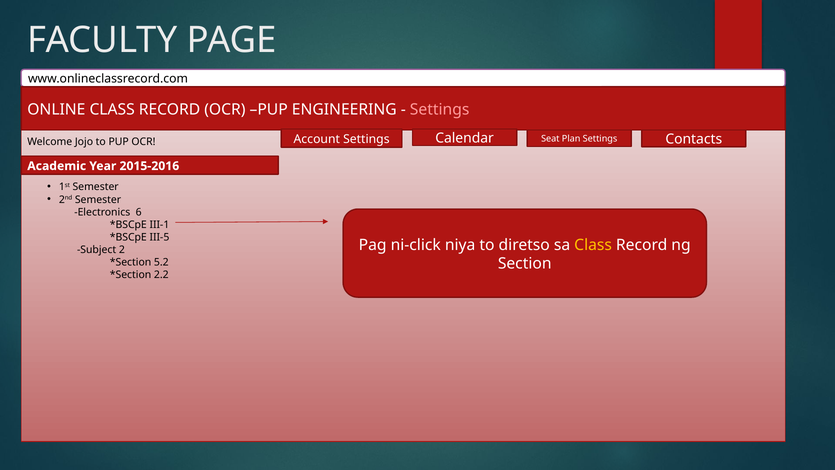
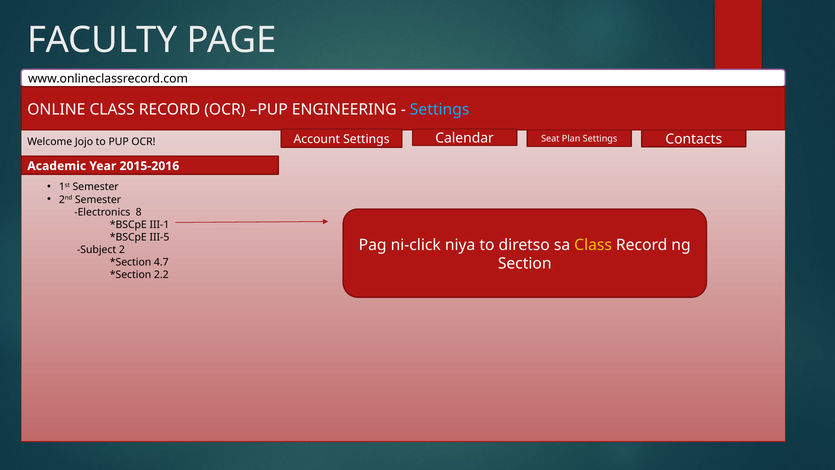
Settings colour: pink -> light blue (440, 109)
6: 6 -> 8 (139, 212)
5.2: 5.2 -> 4.7 (161, 262)
